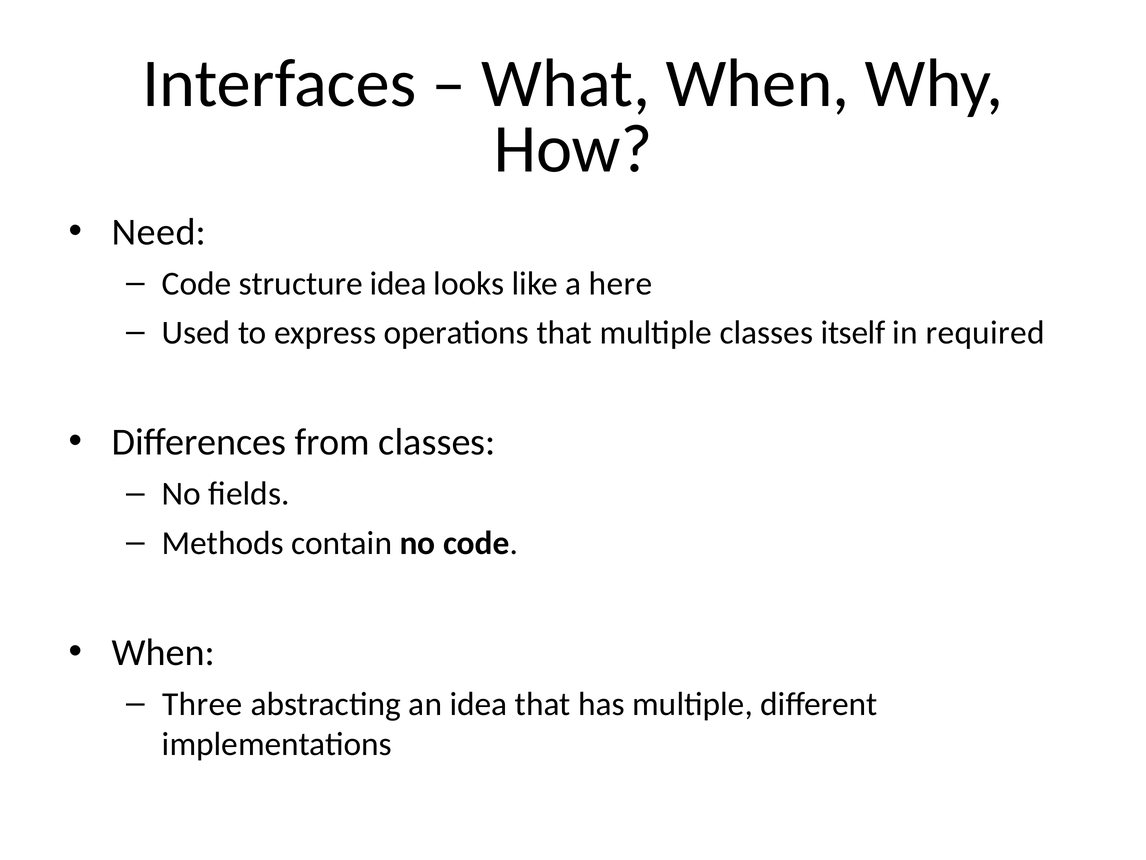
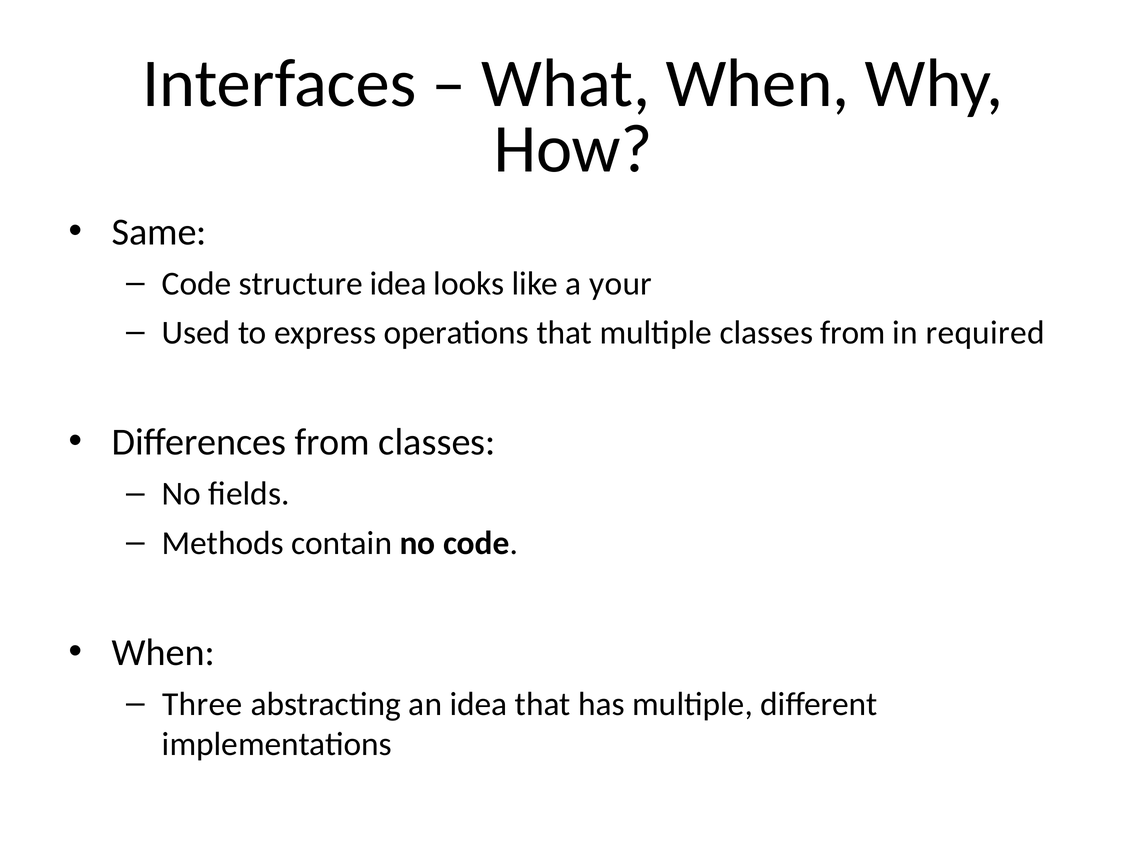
Need: Need -> Same (159, 232)
here: here -> your (621, 283)
classes itself: itself -> from (853, 332)
